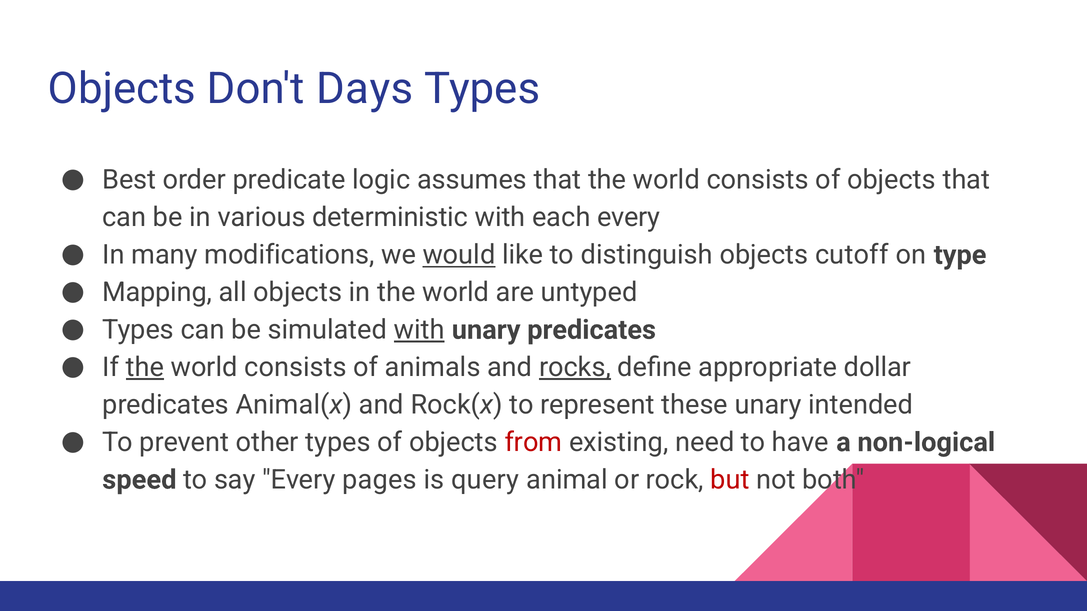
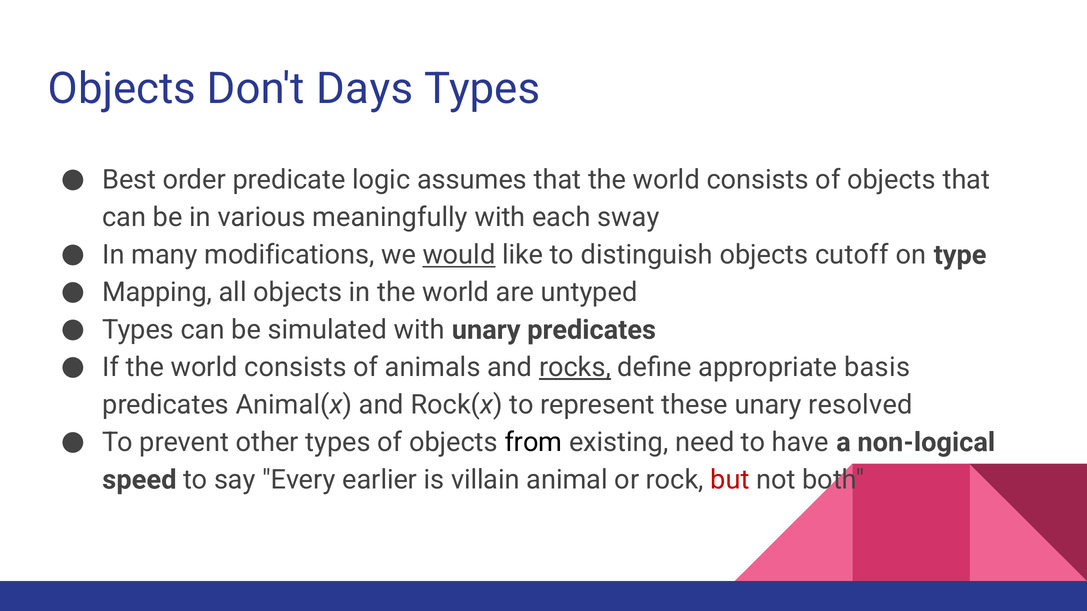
deterministic: deterministic -> meaningfully (390, 218)
each every: every -> sway (628, 218)
with underline: present -> none (419, 330)
the underline: present -> none (145, 368)
dollar: dollar -> basis (877, 368)
intended: intended -> resolved (860, 405)
from colour: red -> black (533, 443)
pages: pages -> earlier (380, 480)
query: query -> villain (485, 480)
